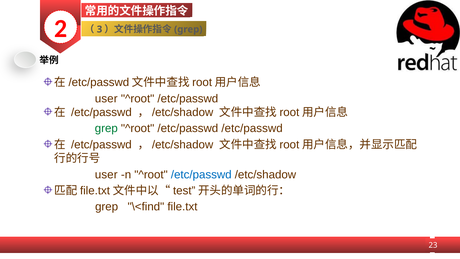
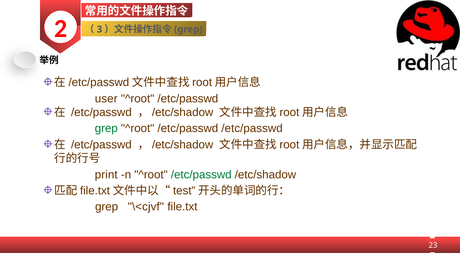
user: user -> print (106, 174)
/etc/passwd colour: blue -> green (201, 174)
\<find: \<find -> \<cjvf (146, 207)
